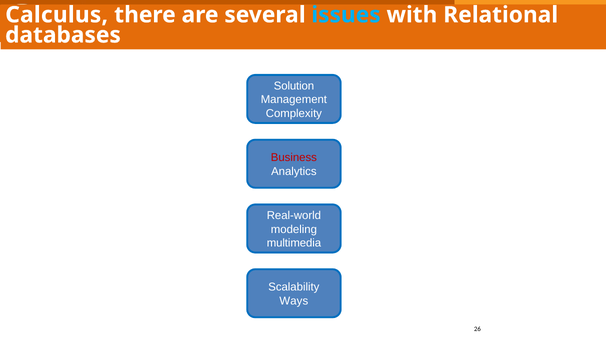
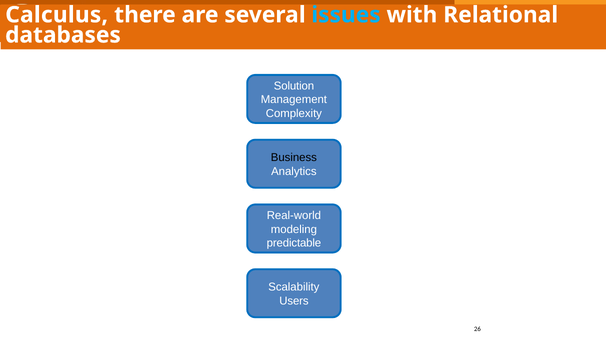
Business colour: red -> black (294, 158)
multimedia: multimedia -> predictable (294, 243)
Ways: Ways -> Users (294, 301)
